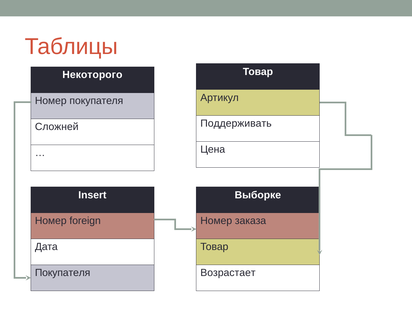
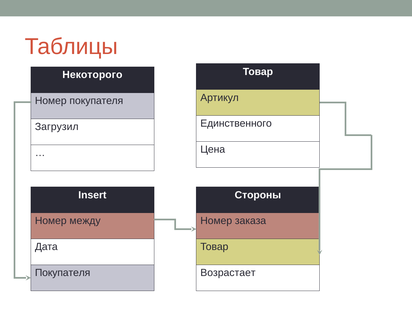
Поддерживать: Поддерживать -> Единственного (236, 124)
Сложней: Сложней -> Загрузил (57, 127)
Выборке: Выборке -> Стороны (258, 195)
foreign: foreign -> между (85, 221)
